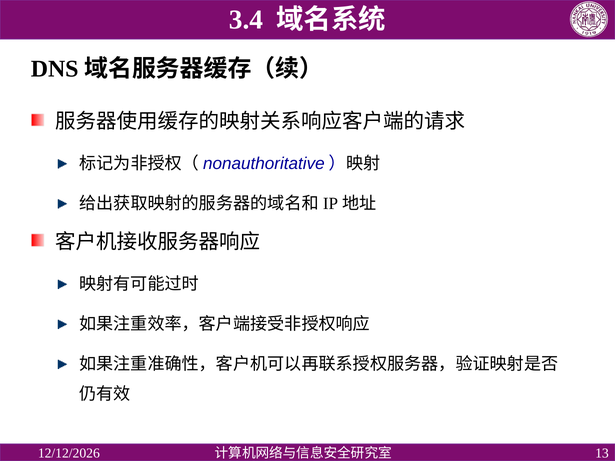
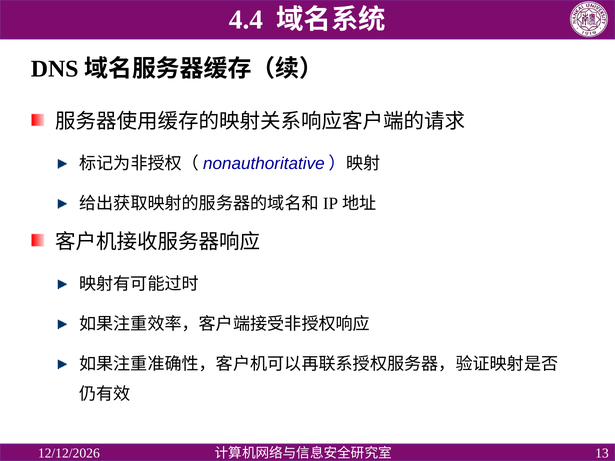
3.4: 3.4 -> 4.4 (246, 20)
